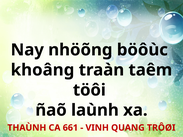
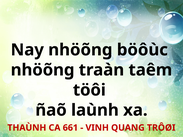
khoâng: khoâng -> nhöõng (43, 70)
